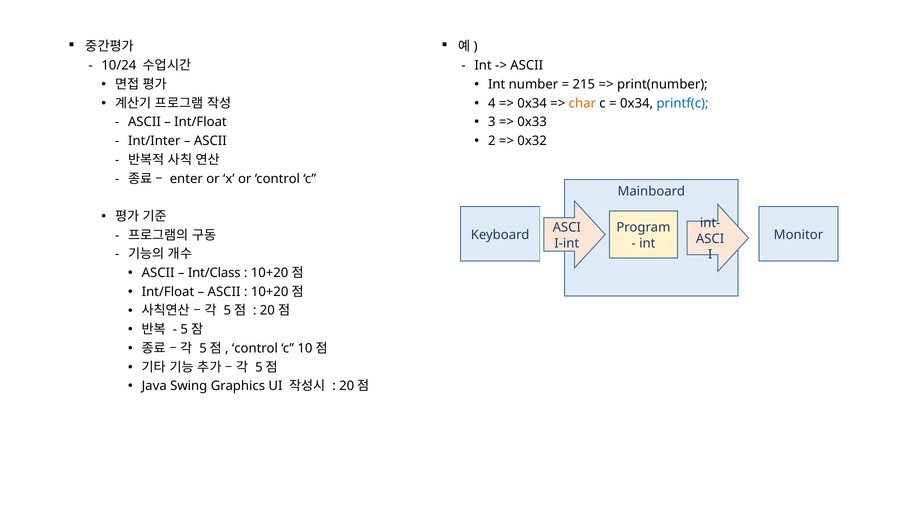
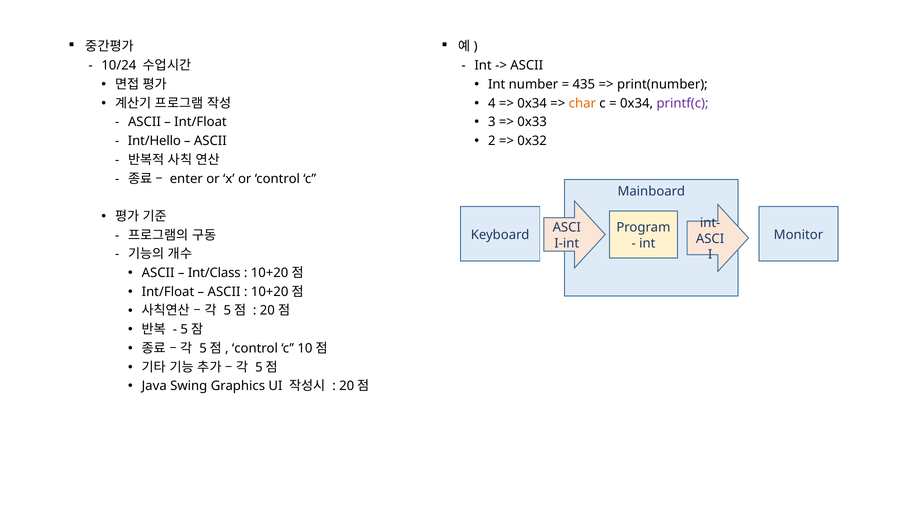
215: 215 -> 435 (584, 84)
printf(c colour: blue -> purple (683, 103)
Int/Inter: Int/Inter -> Int/Hello (154, 141)
